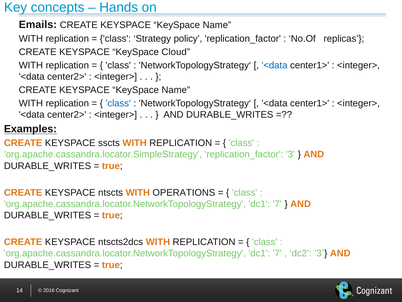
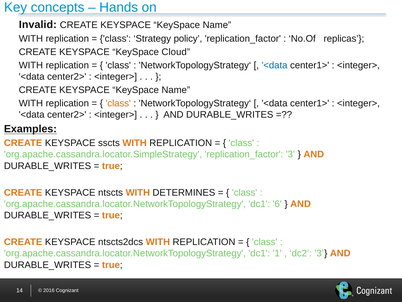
Emails: Emails -> Invalid (38, 25)
class colour: blue -> orange (118, 103)
OPERATIONS: OPERATIONS -> DETERMINES (184, 192)
7: 7 -> 6 (277, 204)
7: 7 -> 1 (277, 253)
